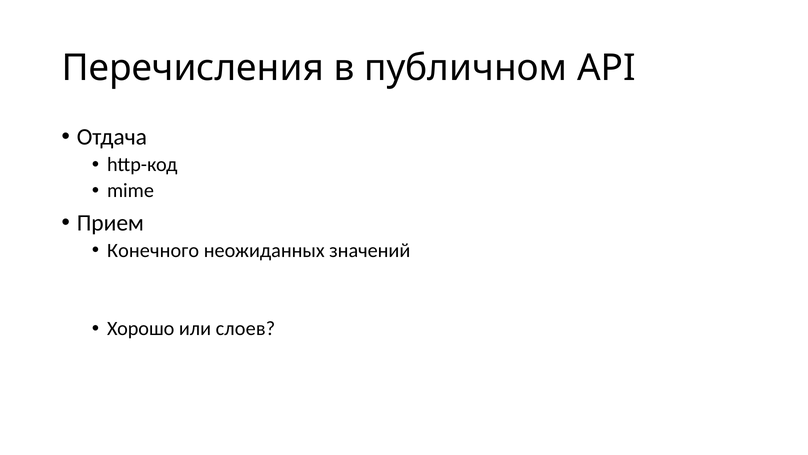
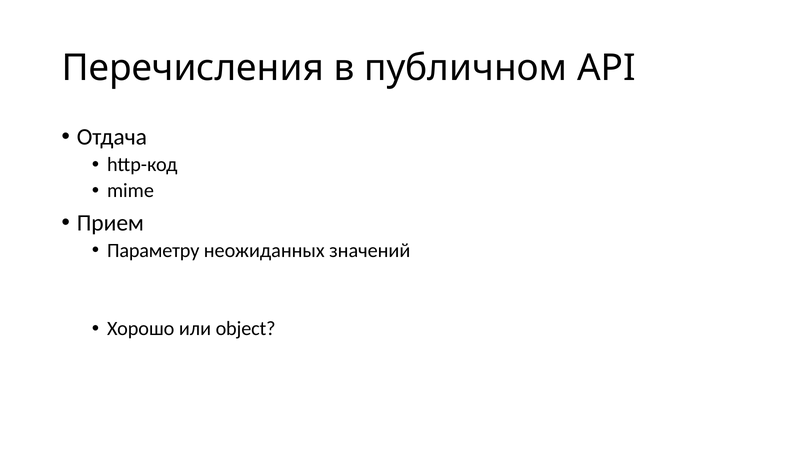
Конечного: Конечного -> Параметру (153, 250)
слоев: слоев -> object (246, 328)
